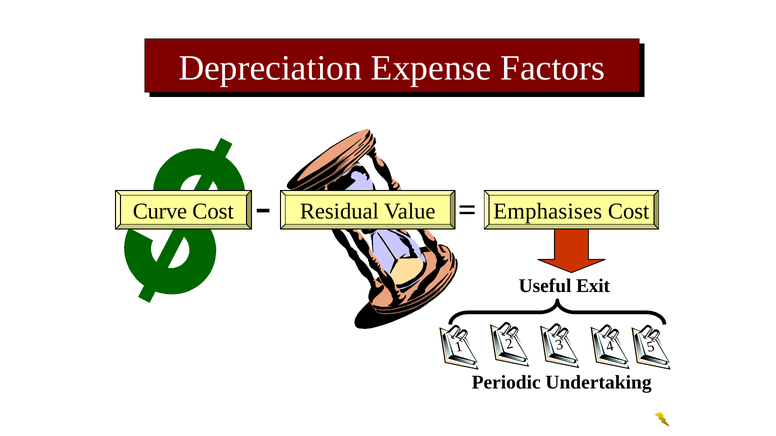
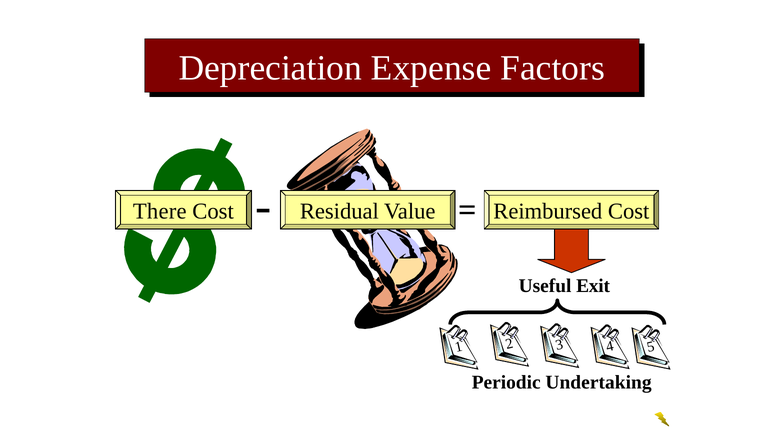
Emphasises: Emphasises -> Reimbursed (548, 212)
Curve: Curve -> There (160, 212)
